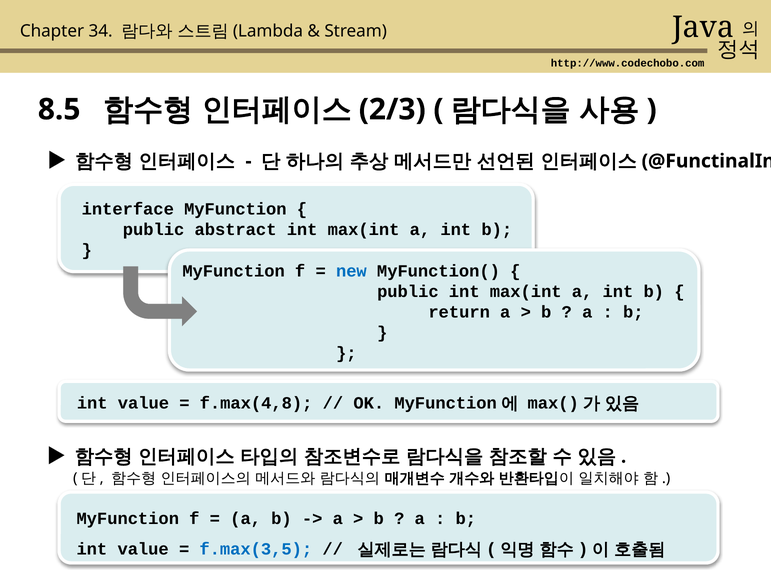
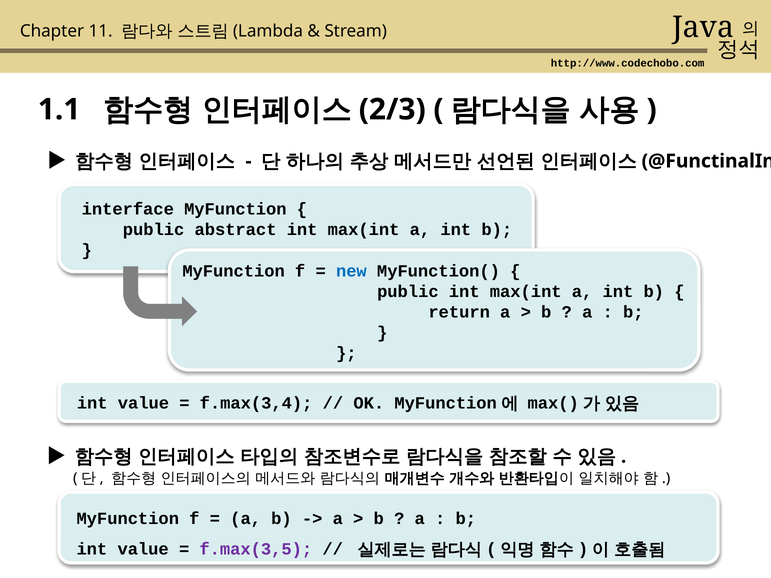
34: 34 -> 11 (101, 31)
8.5: 8.5 -> 1.1 (59, 110)
f.max(4,8: f.max(4,8 -> f.max(3,4 (256, 403)
f.max(3,5 colour: blue -> purple (256, 549)
